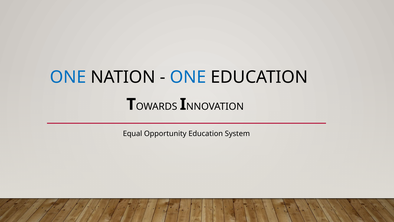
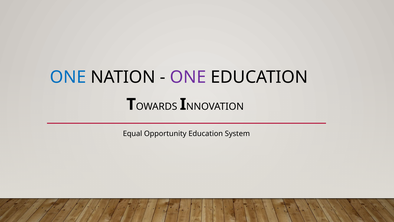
ONE colour: blue -> purple (188, 77)
